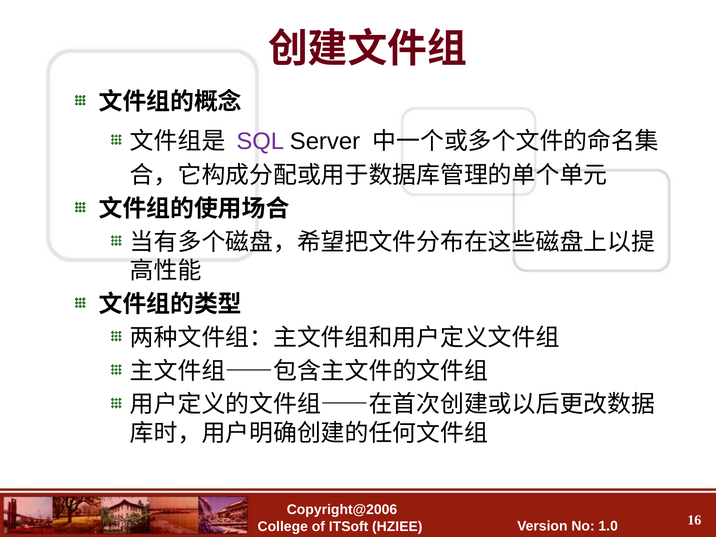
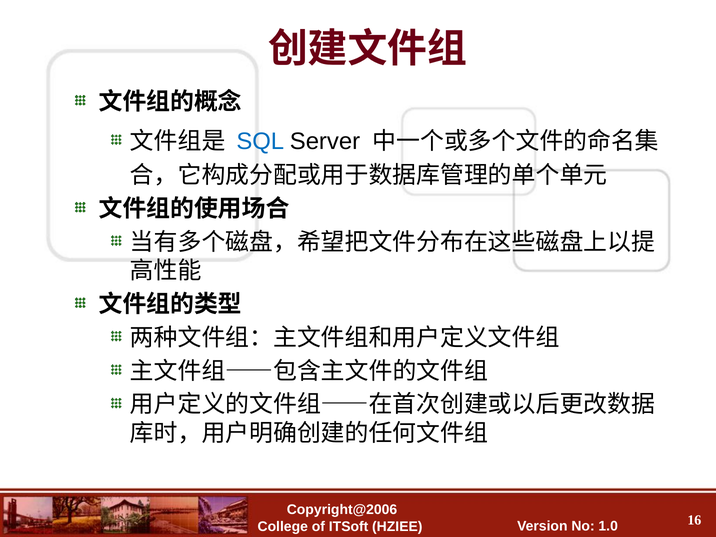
SQL colour: purple -> blue (260, 141)
